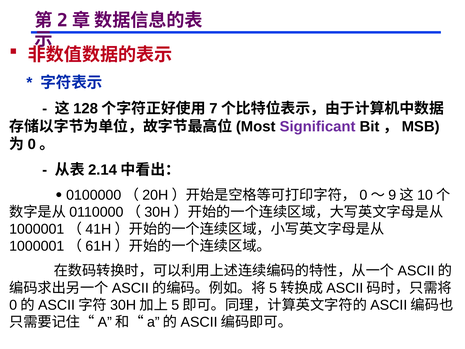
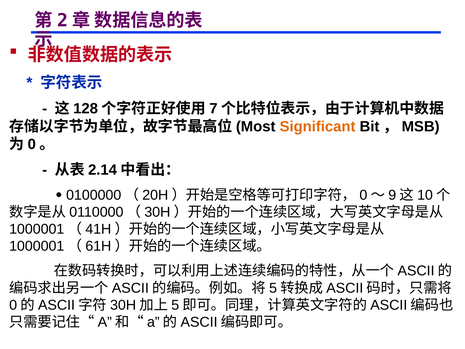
Significant colour: purple -> orange (318, 126)
